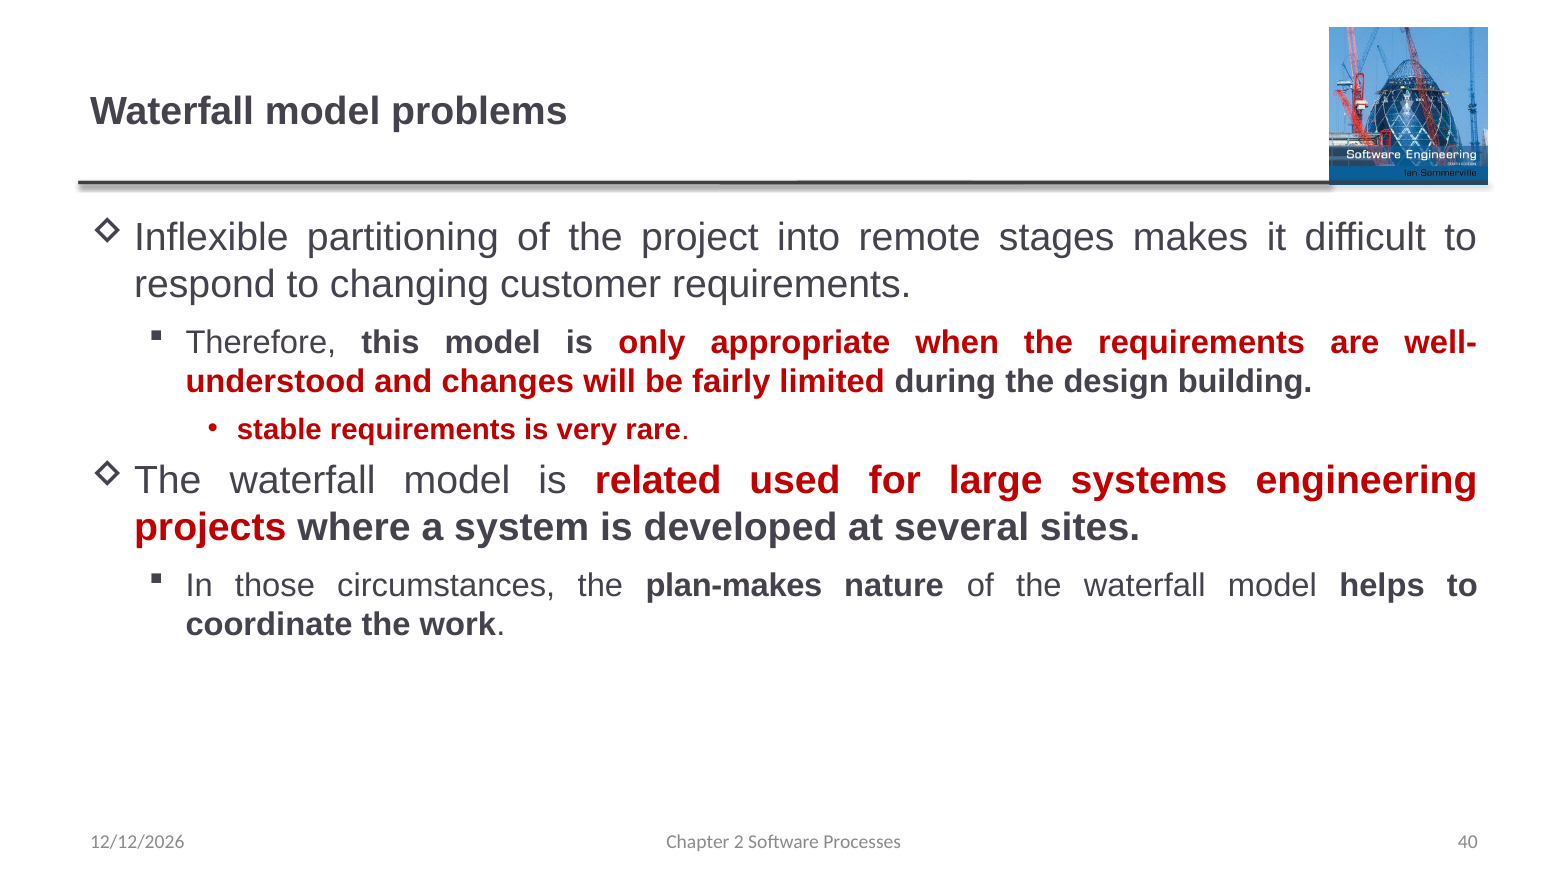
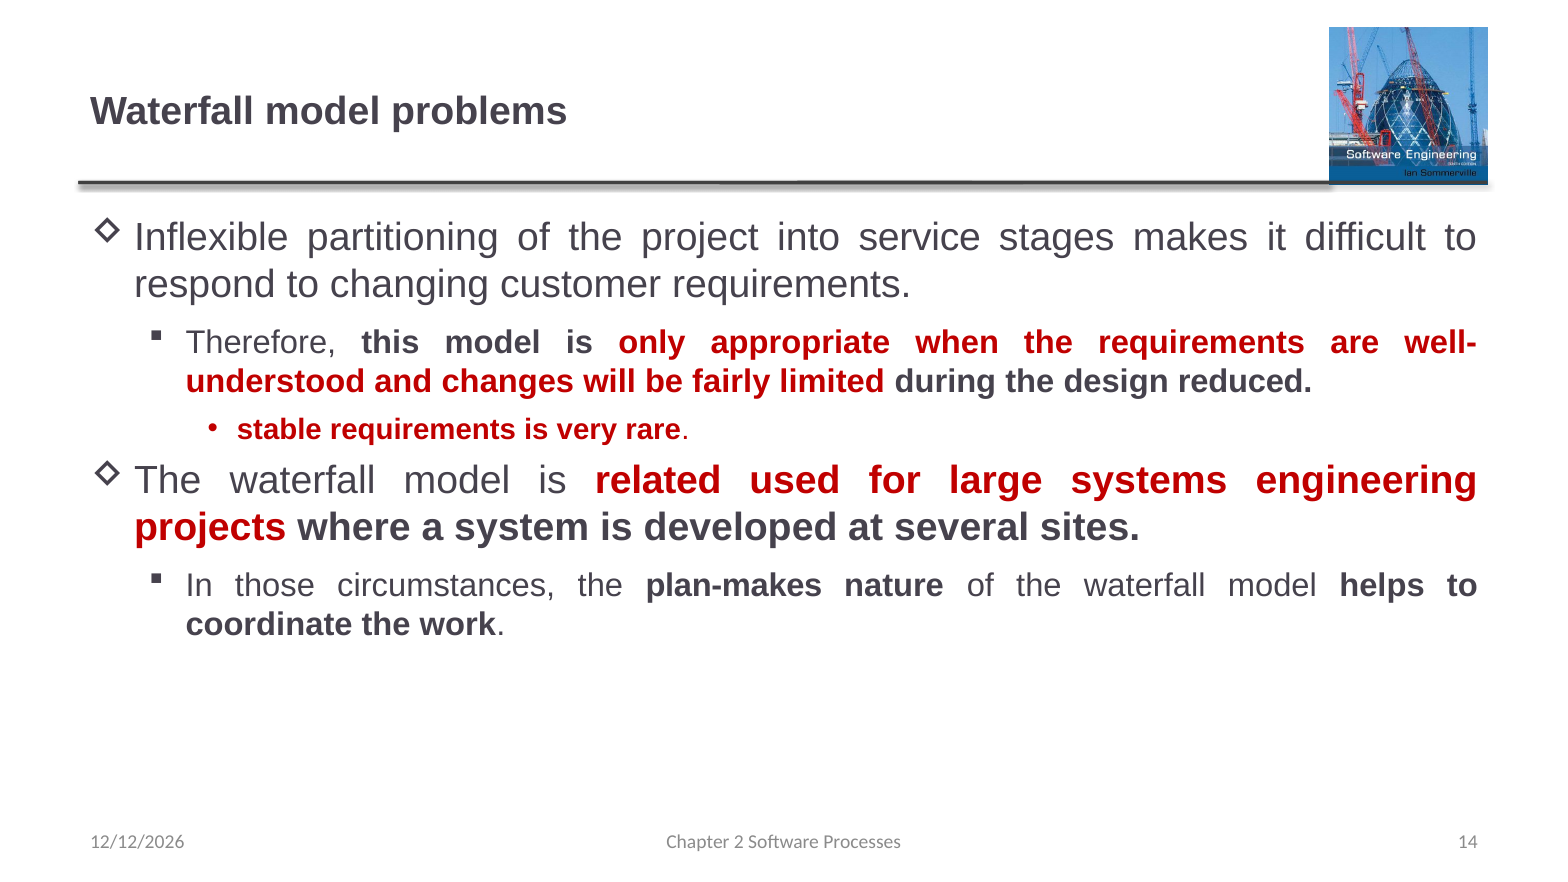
remote: remote -> service (920, 238)
building: building -> reduced (1245, 382)
40: 40 -> 14 (1468, 842)
